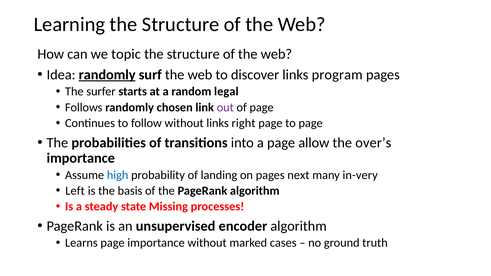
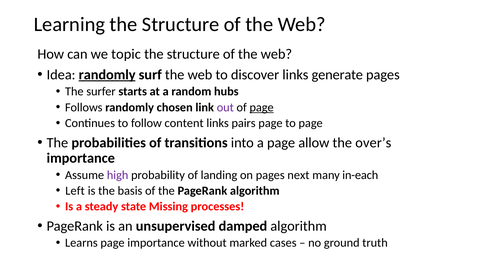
program: program -> generate (337, 75)
legal: legal -> hubs (226, 92)
page underline: none -> present (262, 107)
follow without: without -> content (184, 123)
right: right -> pairs (244, 123)
high colour: blue -> purple (118, 175)
in-very: in-very -> in-each (360, 175)
encoder: encoder -> damped (243, 226)
